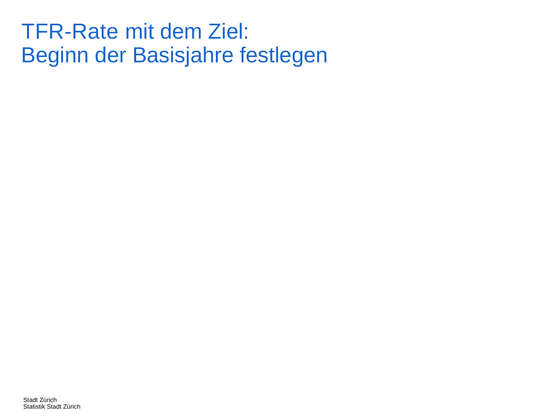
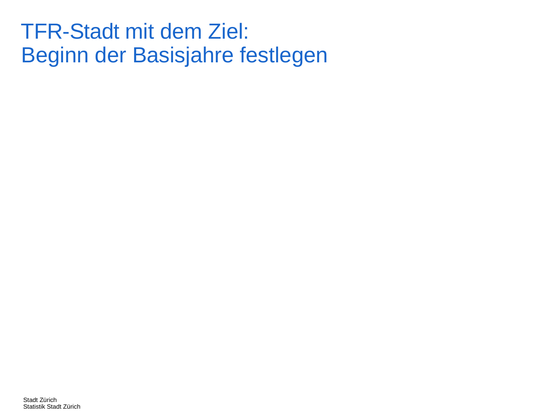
TFR-Rate: TFR-Rate -> TFR-Stadt (70, 32)
